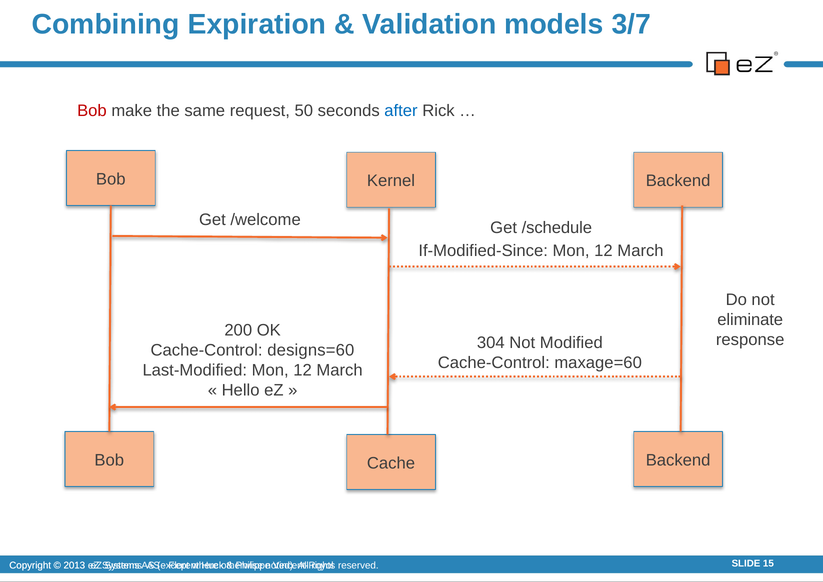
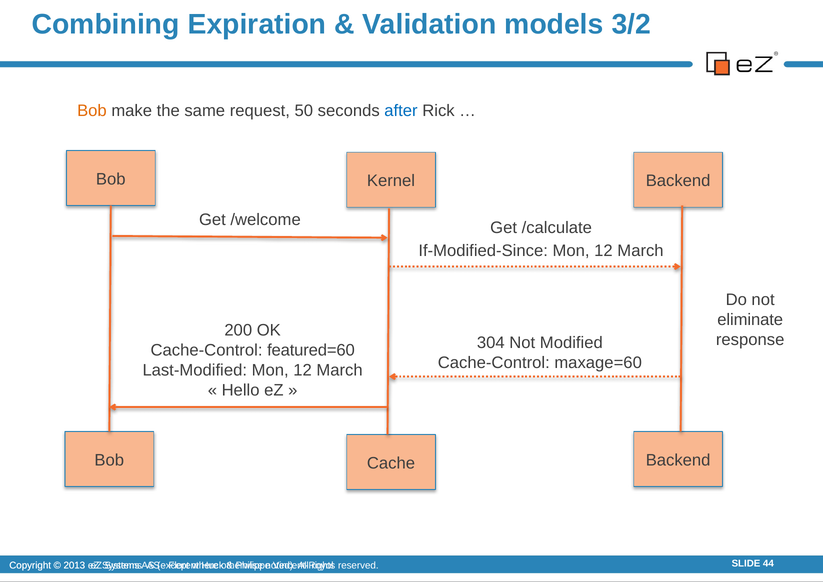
3/7: 3/7 -> 3/2 (631, 24)
Bob colour: red -> orange (92, 111)
/schedule: /schedule -> /calculate (557, 228)
designs=60: designs=60 -> featured=60 (311, 351)
15: 15 -> 44 (768, 564)
